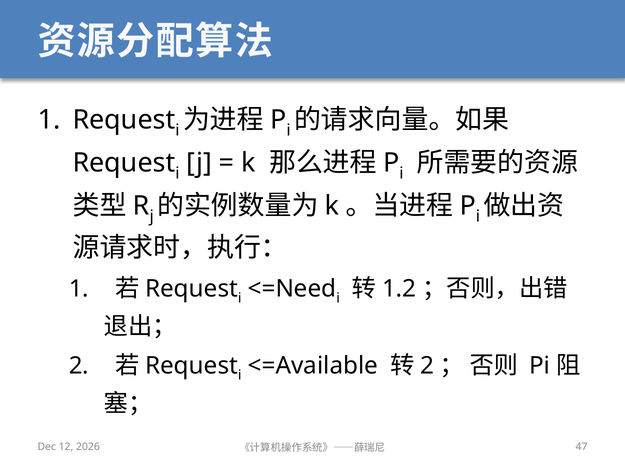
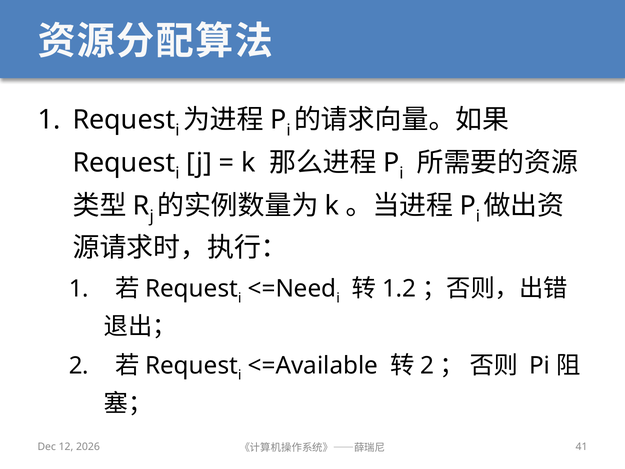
47: 47 -> 41 (582, 447)
